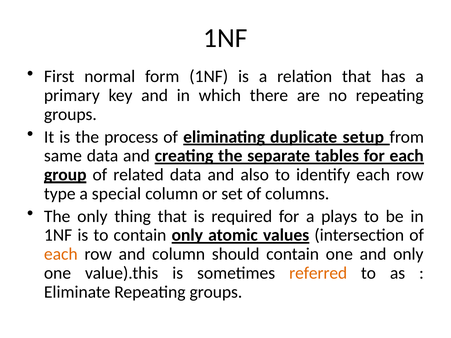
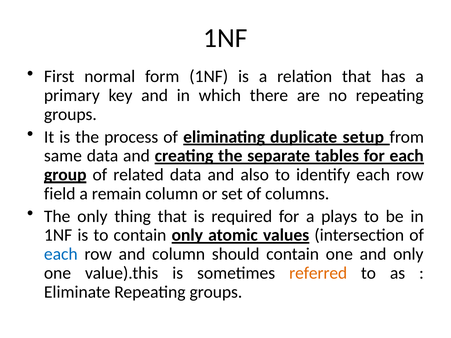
type: type -> field (60, 194)
special: special -> remain (117, 194)
each colour: orange -> blue (61, 254)
